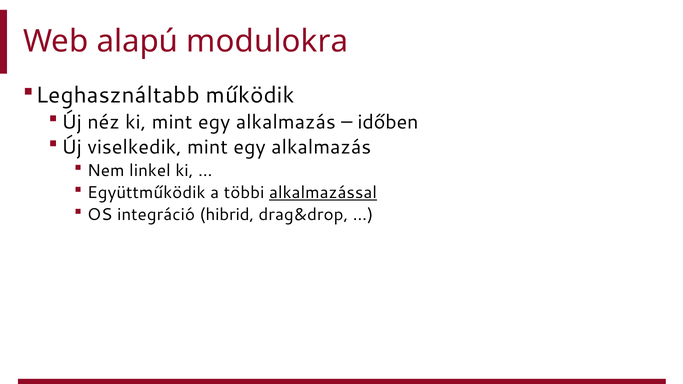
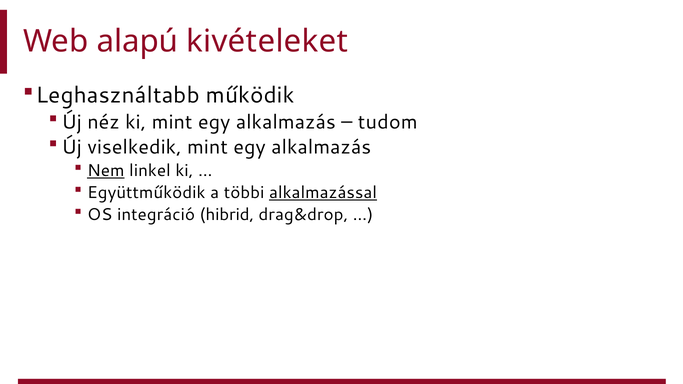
modulokra: modulokra -> kivételeket (267, 42)
időben: időben -> tudom (388, 122)
Nem underline: none -> present (106, 171)
